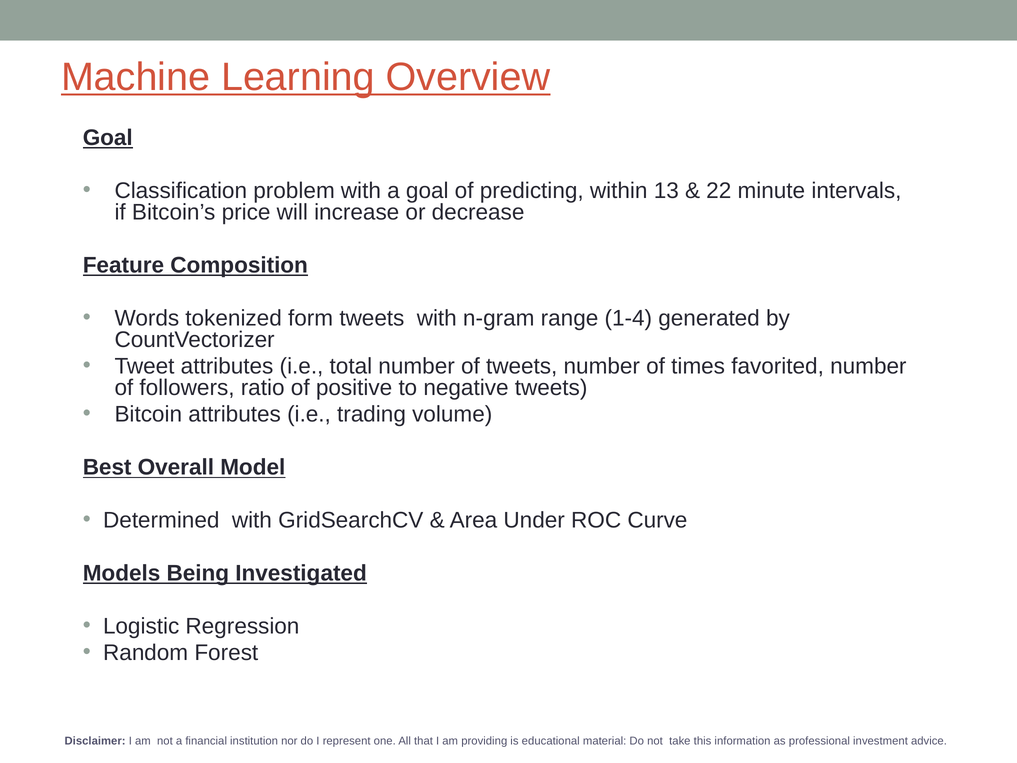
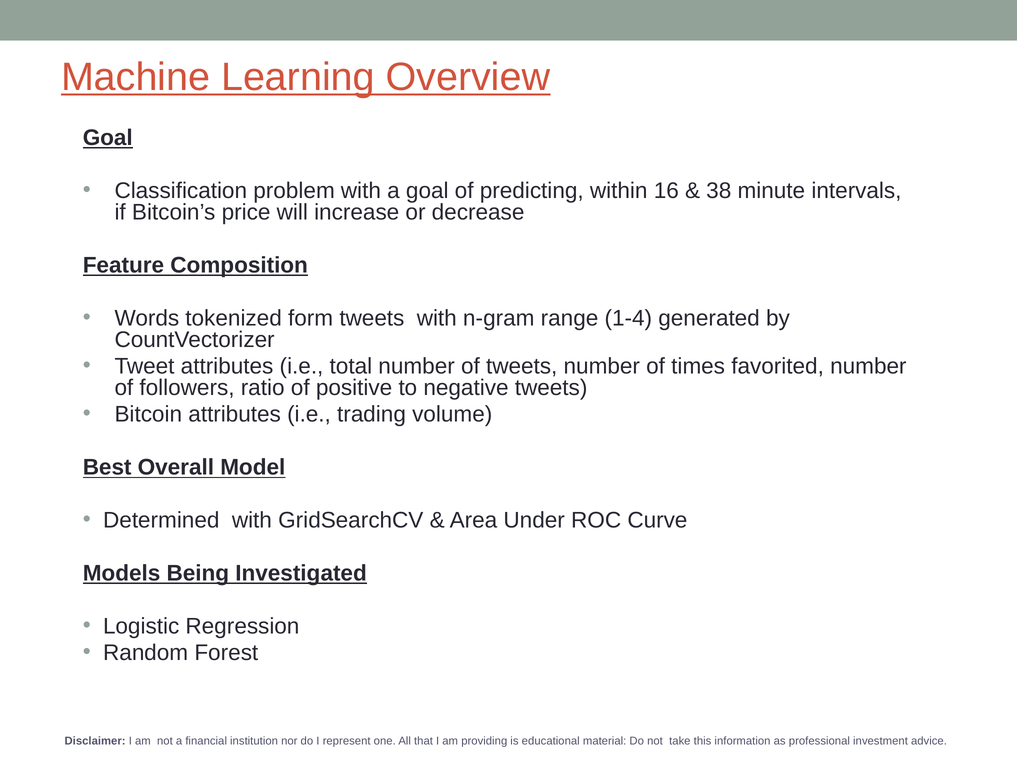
13: 13 -> 16 (666, 191)
22: 22 -> 38 (719, 191)
